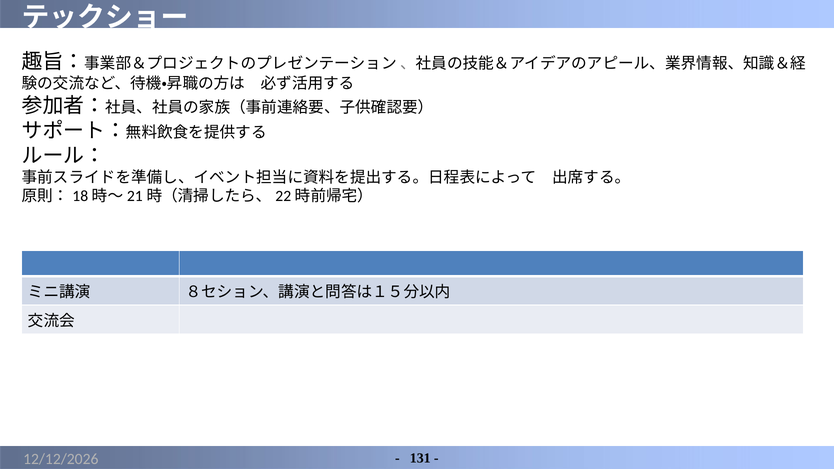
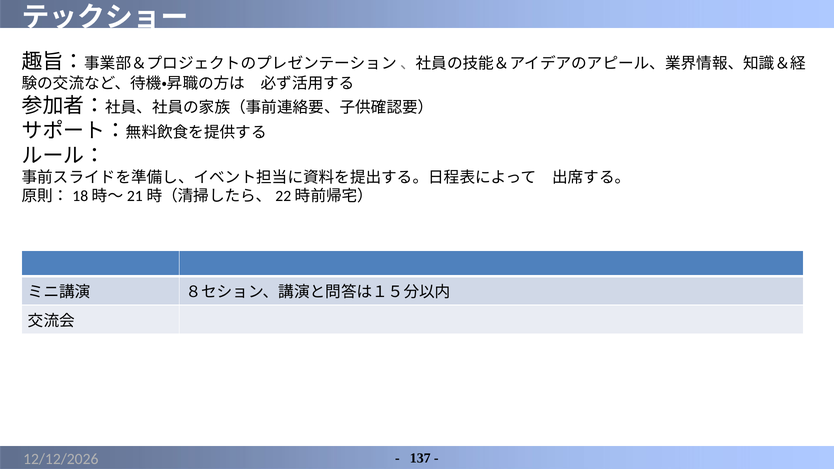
131: 131 -> 137 (420, 458)
